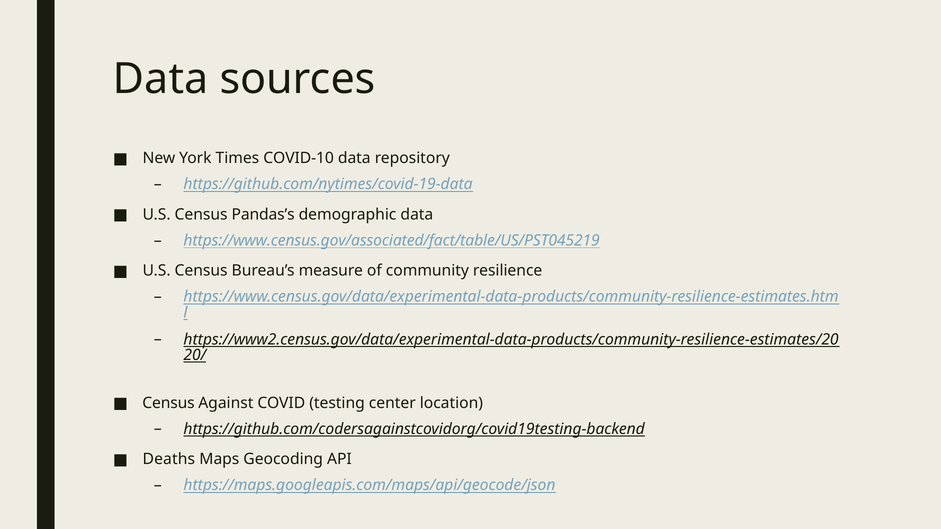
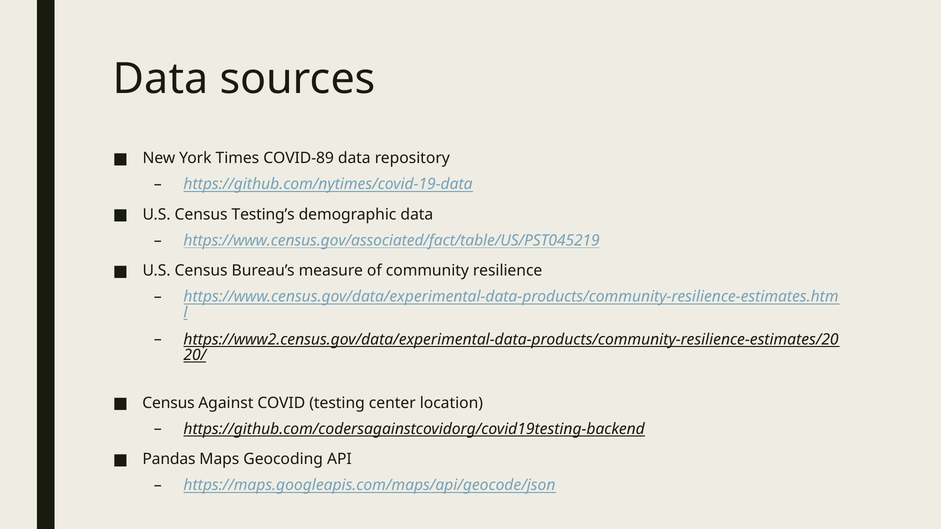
COVID-10: COVID-10 -> COVID-89 (299, 158)
Pandas’s: Pandas’s -> Testing’s (263, 215)
Deaths: Deaths -> Pandas (169, 459)
